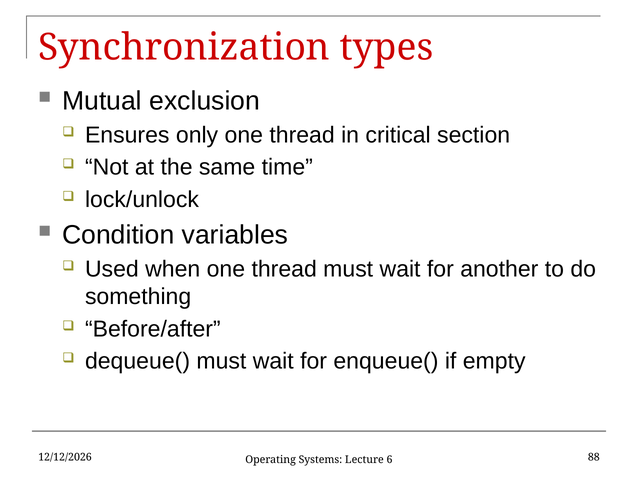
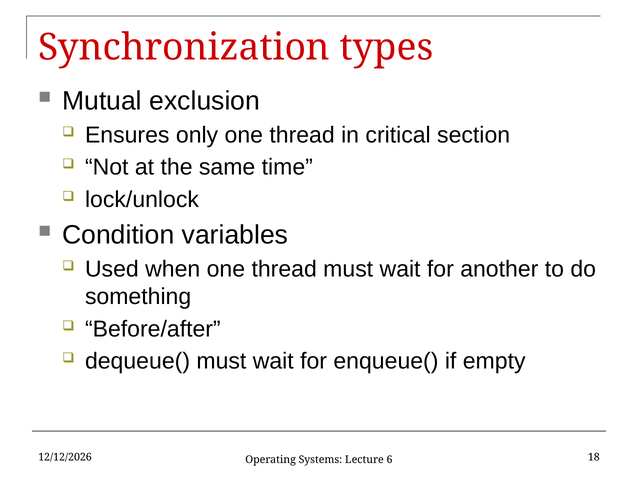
88: 88 -> 18 (594, 457)
